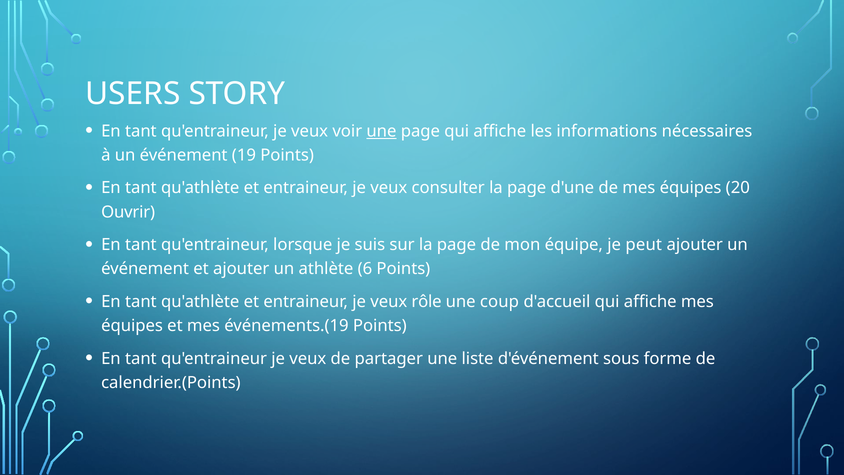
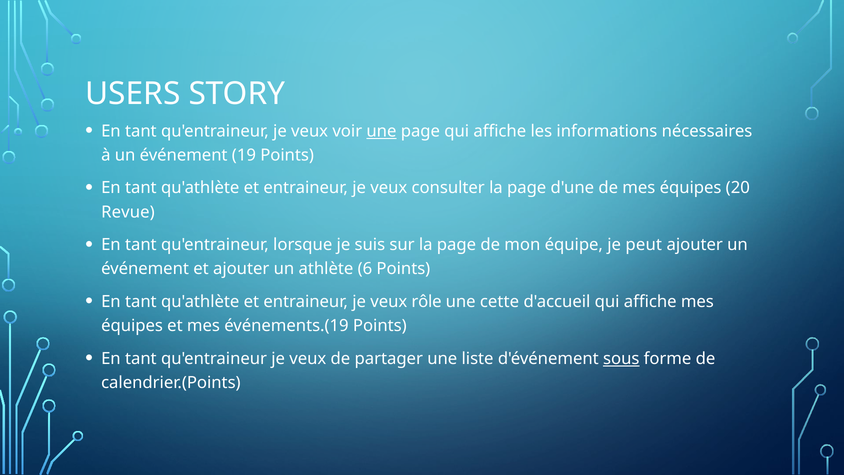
Ouvrir: Ouvrir -> Revue (128, 212)
coup: coup -> cette (499, 302)
sous underline: none -> present (621, 358)
